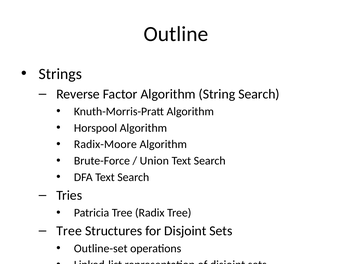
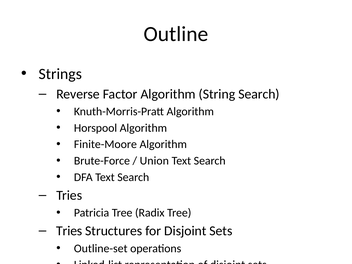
Radix-Moore: Radix-Moore -> Finite-Moore (105, 144)
Tree: Tree -> Tries (69, 231)
